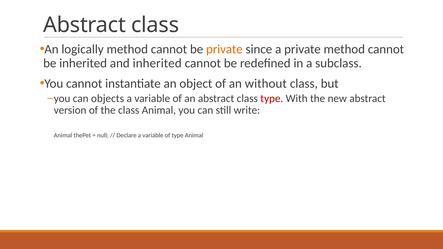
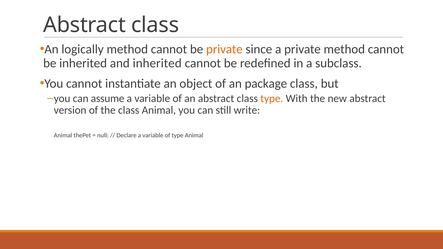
without: without -> package (266, 84)
objects: objects -> assume (108, 98)
type colour: red -> orange (272, 98)
